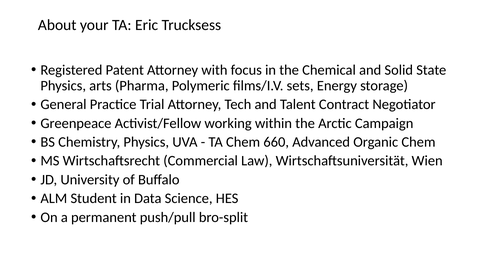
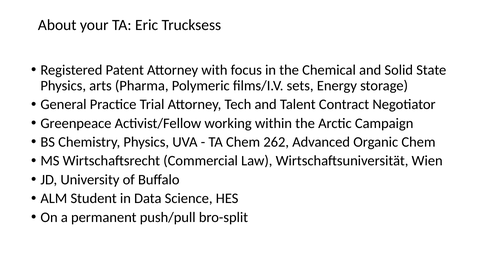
660: 660 -> 262 (276, 142)
